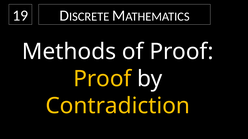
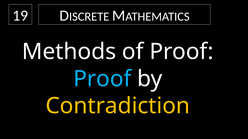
Proof colour: yellow -> light blue (102, 79)
